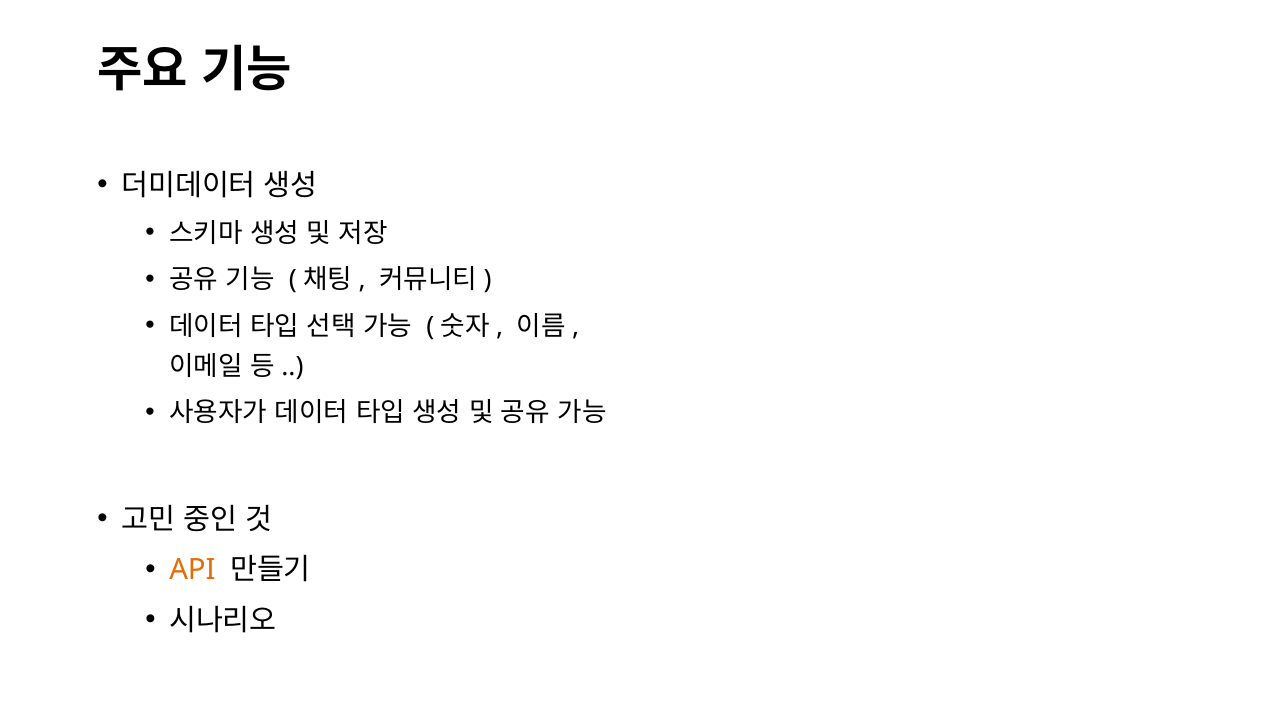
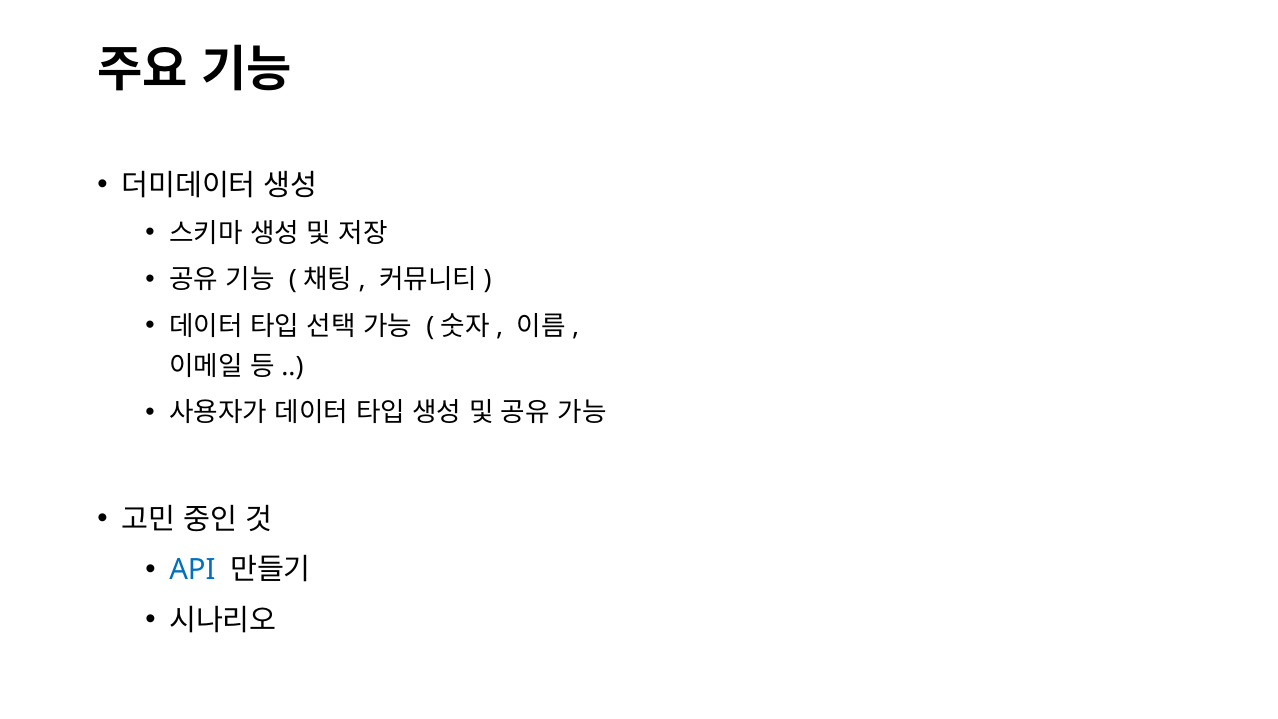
API colour: orange -> blue (192, 570)
